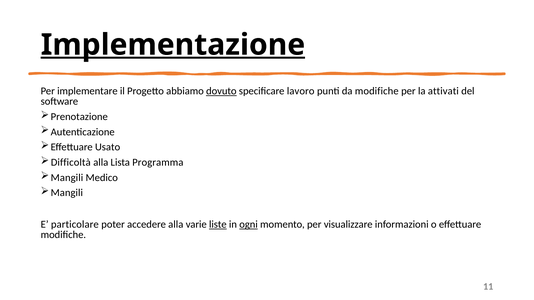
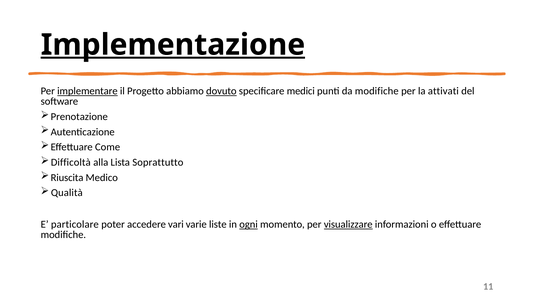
implementare underline: none -> present (87, 91)
lavoro: lavoro -> medici (301, 91)
Usato: Usato -> Come (108, 147)
Programma: Programma -> Soprattutto (158, 163)
Mangili: Mangili -> Riuscita (67, 178)
Mangili: Mangili -> Qualità (67, 193)
accedere alla: alla -> vari (176, 225)
liste underline: present -> none (218, 225)
visualizzare underline: none -> present (348, 225)
